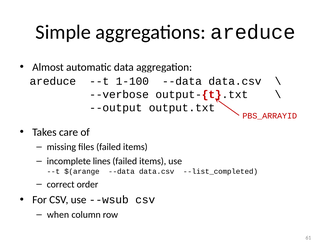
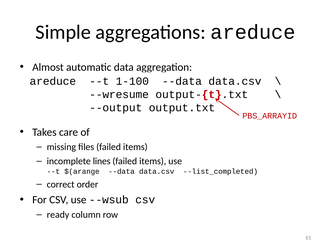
--verbose: --verbose -> --wresume (119, 94)
when: when -> ready (58, 214)
